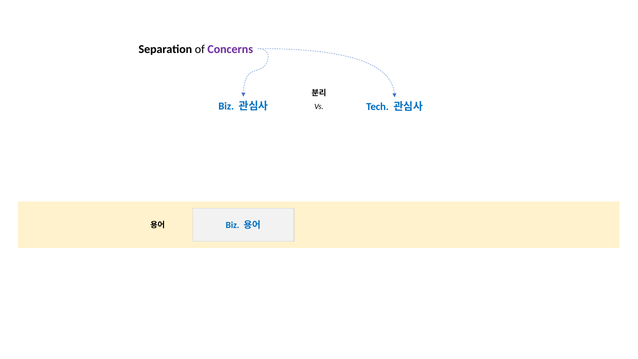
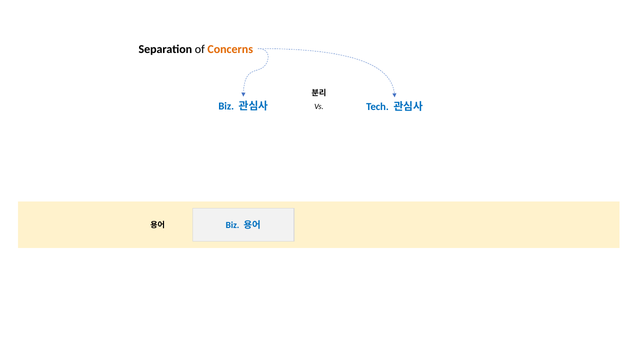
Concerns colour: purple -> orange (230, 49)
